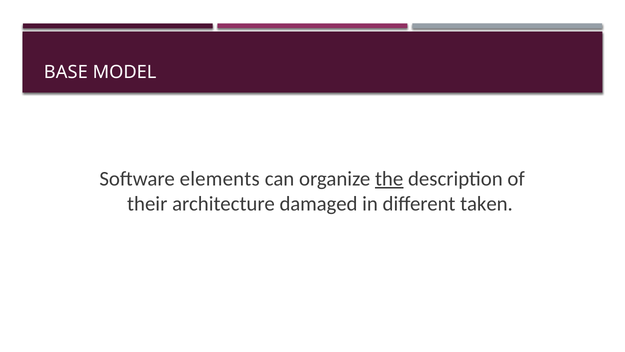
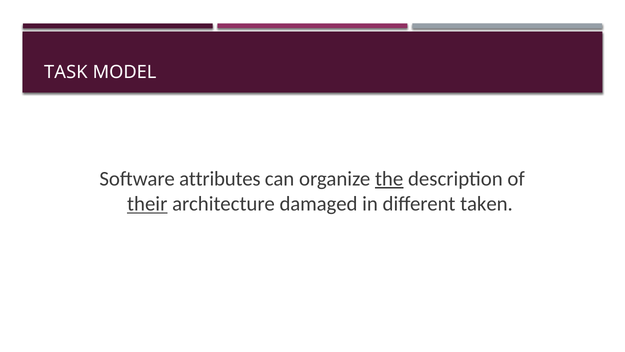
BASE: BASE -> TASK (66, 72)
elements: elements -> attributes (220, 179)
their underline: none -> present (147, 204)
